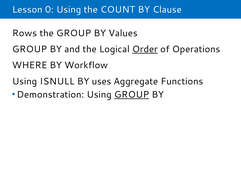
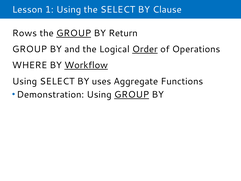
0: 0 -> 1 (49, 10)
the COUNT: COUNT -> SELECT (118, 10)
GROUP underline: none -> present (74, 33)
Values: Values -> Return (123, 33)
Workflow underline: none -> present (86, 65)
Using ISNULL: ISNULL -> SELECT (57, 81)
